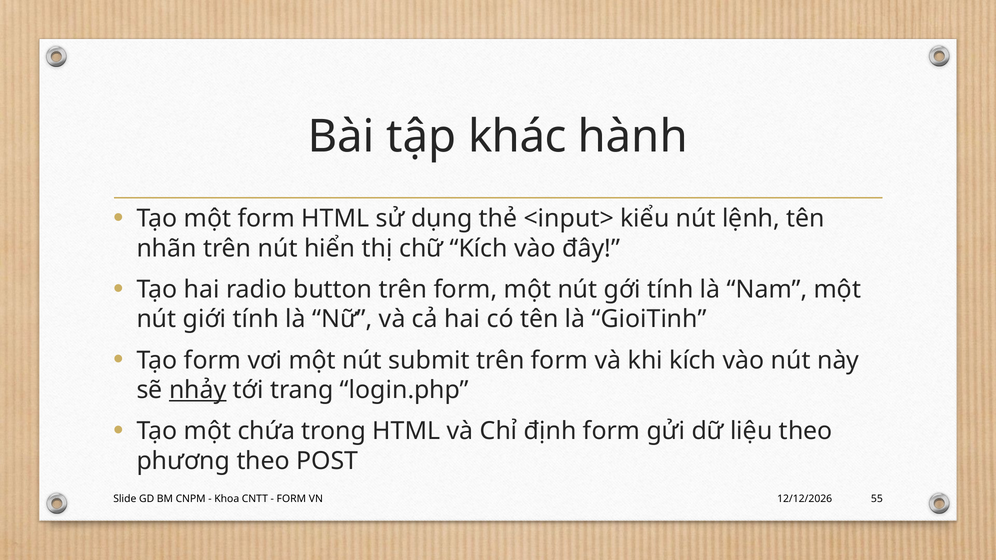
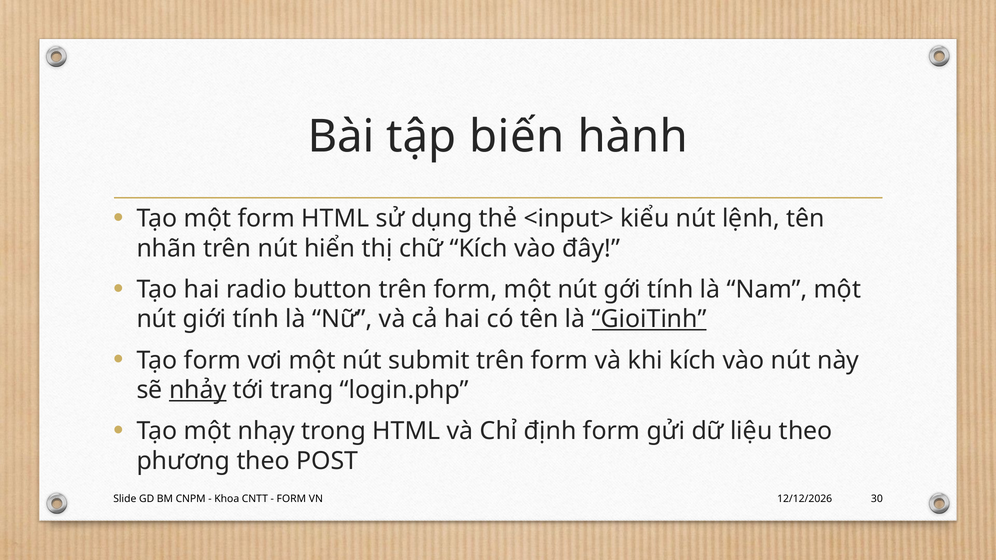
khác: khác -> biến (517, 137)
GioiTinh underline: none -> present (649, 319)
chứa: chứa -> nhạy (266, 431)
55: 55 -> 30 (877, 499)
